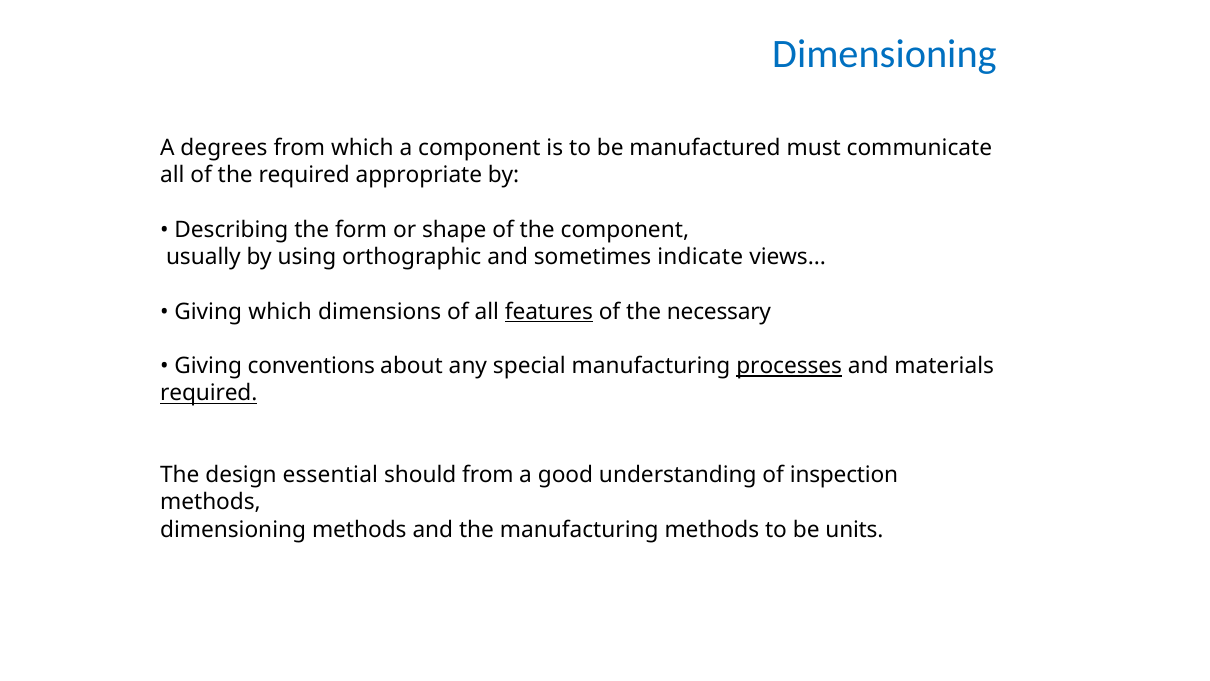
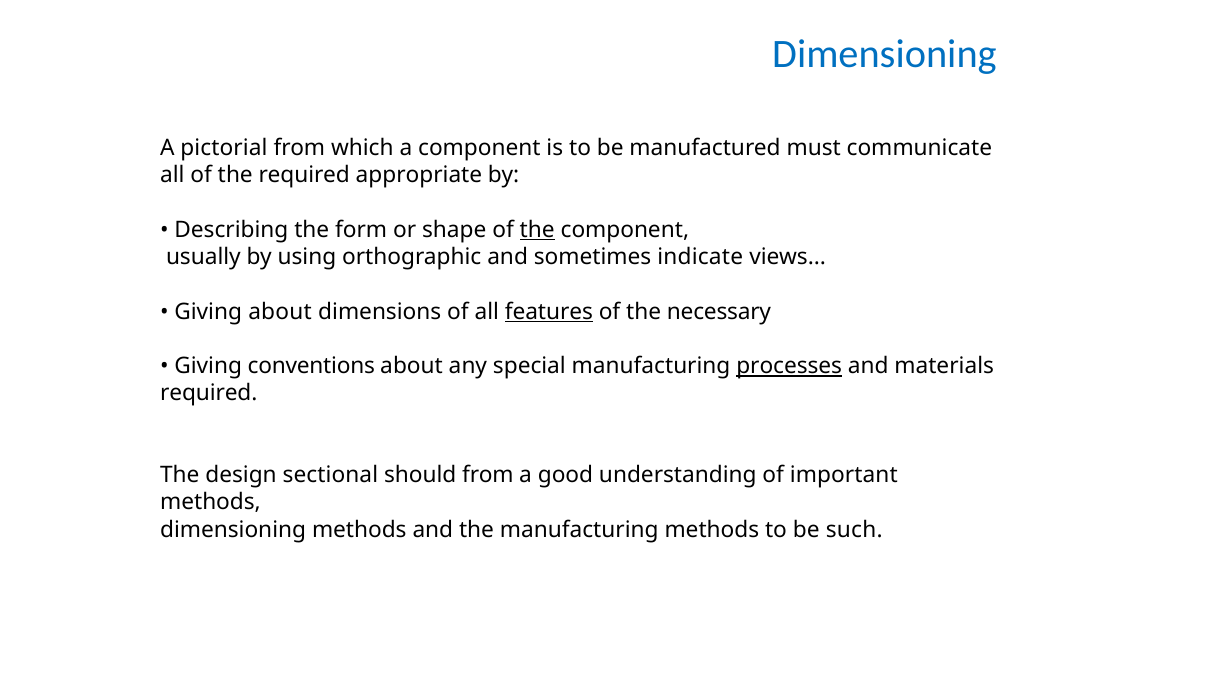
degrees: degrees -> pictorial (224, 148)
the underline: none -> present (537, 230)
Giving which: which -> about (280, 312)
required underline: present -> none (209, 393)
essential: essential -> sectional (330, 475)
inspection: inspection -> important (844, 475)
units: units -> such (854, 529)
